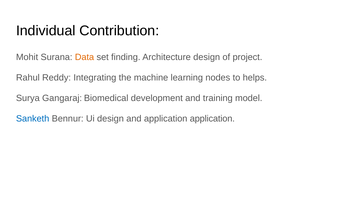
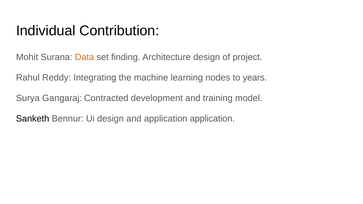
helps: helps -> years (255, 78)
Biomedical: Biomedical -> Contracted (106, 98)
Sanketh colour: blue -> black (33, 119)
